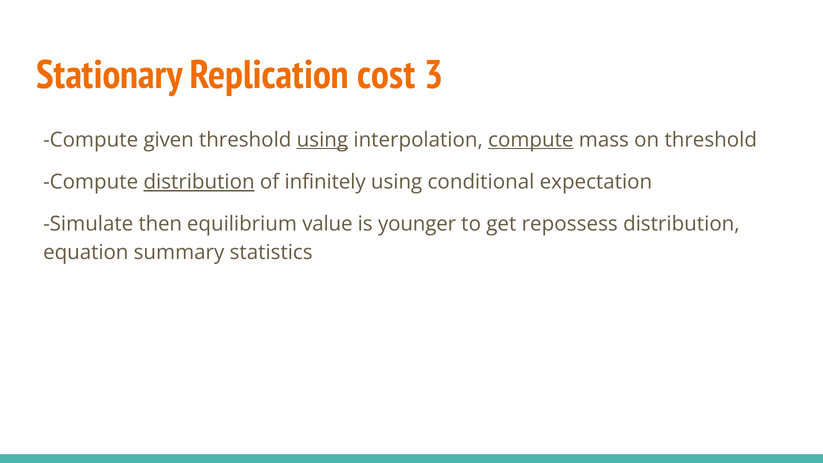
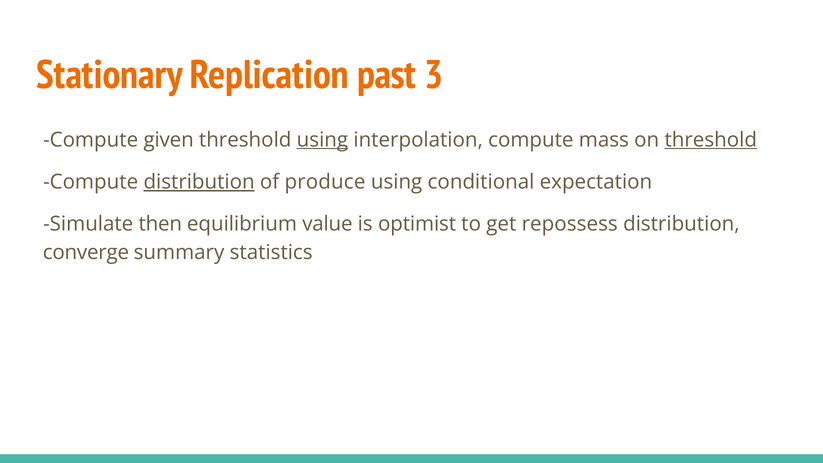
cost: cost -> past (387, 75)
compute underline: present -> none (531, 140)
threshold underline: none -> present (711, 140)
infinitely: infinitely -> produce (325, 182)
younger: younger -> optimist (417, 224)
equation: equation -> converge (86, 252)
